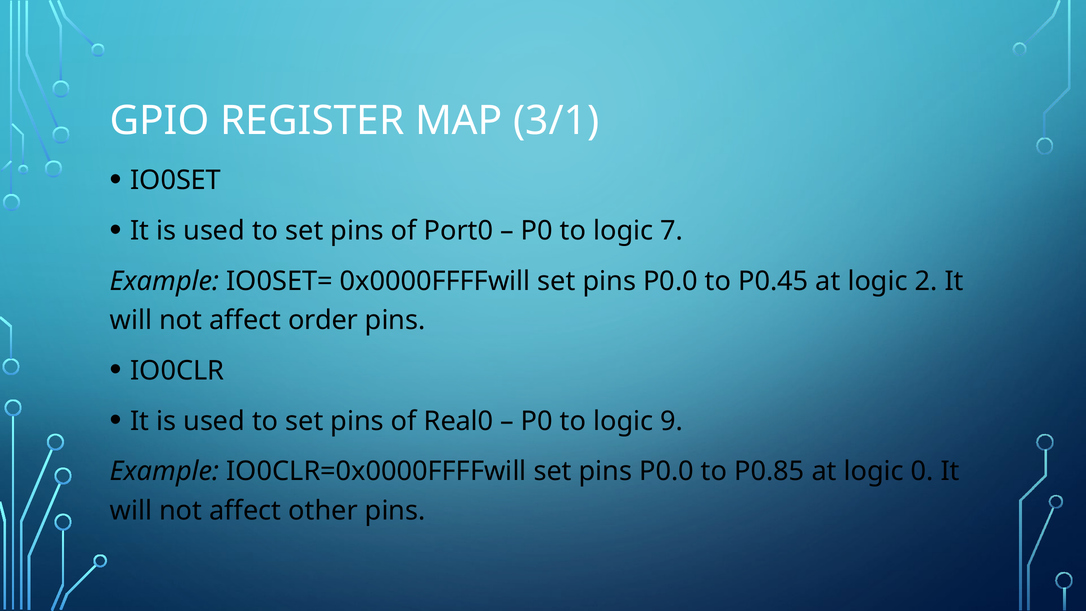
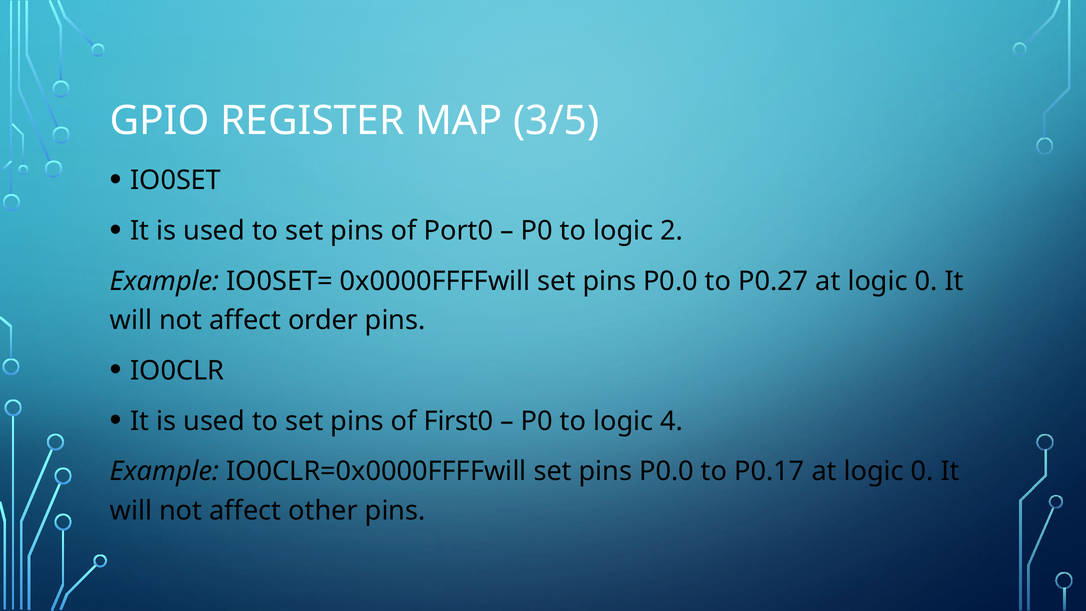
3/1: 3/1 -> 3/5 (556, 121)
7: 7 -> 2 (672, 231)
P0.45: P0.45 -> P0.27 (773, 281)
2: 2 -> 0 (926, 281)
Real0: Real0 -> First0 (459, 421)
9: 9 -> 4 (672, 421)
P0.85: P0.85 -> P0.17 (769, 471)
